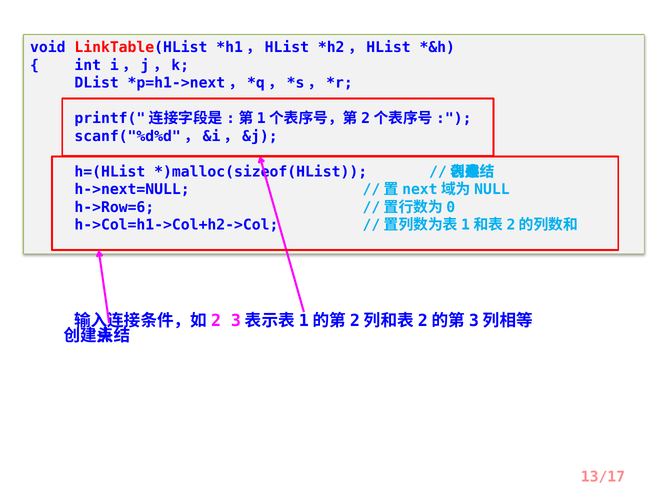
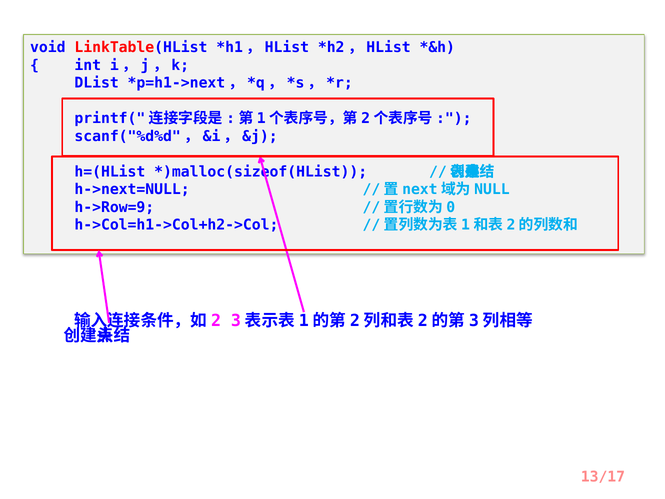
h->Row=6: h->Row=6 -> h->Row=9 (114, 207)
